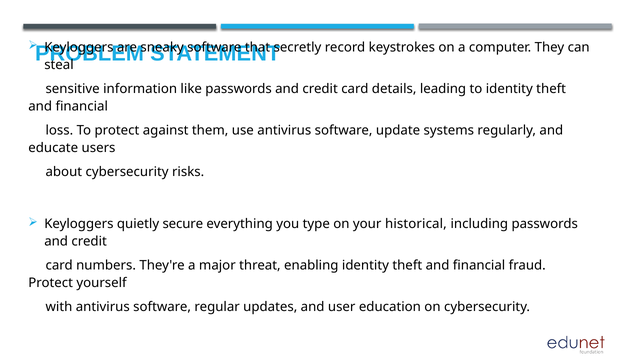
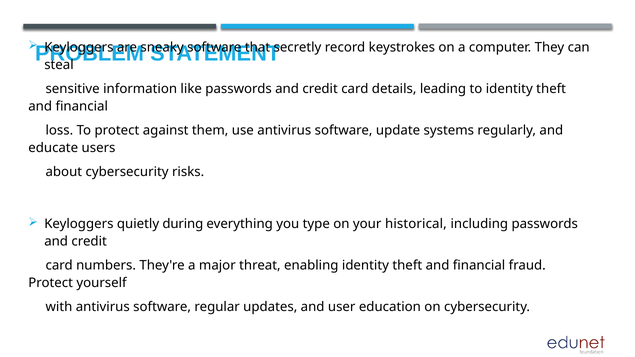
secure: secure -> during (183, 224)
